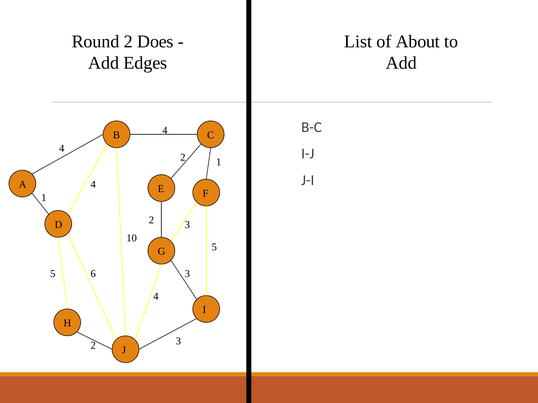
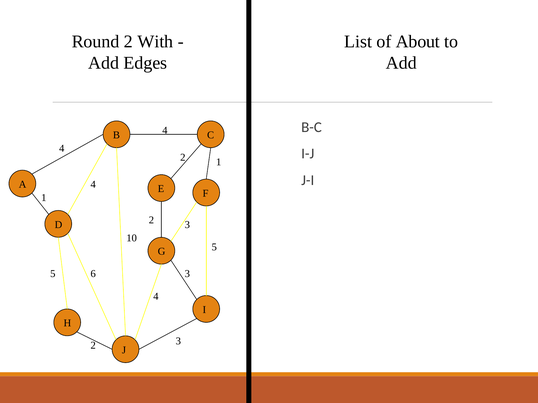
Does: Does -> With (155, 42)
